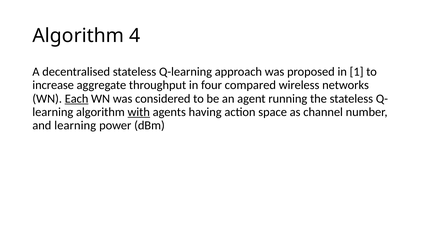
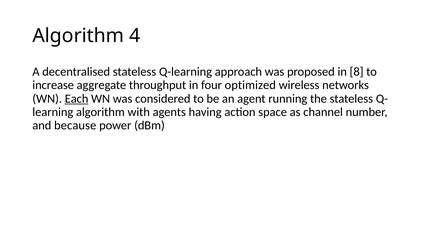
1: 1 -> 8 (357, 72)
compared: compared -> optimized (250, 85)
with underline: present -> none (139, 112)
and learning: learning -> because (75, 125)
